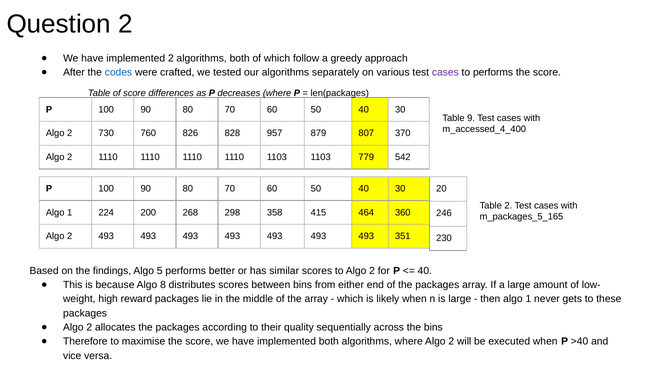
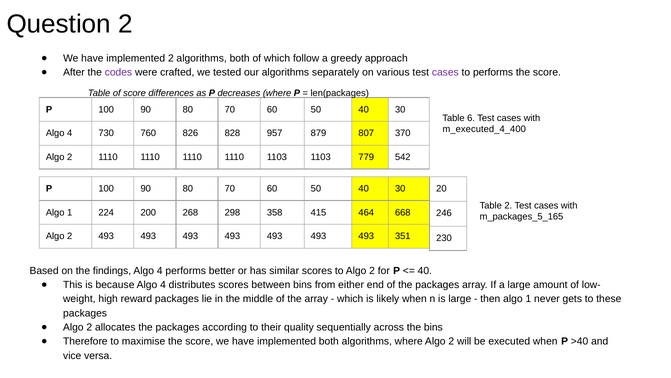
codes colour: blue -> purple (118, 72)
9: 9 -> 6 (471, 118)
m_accessed_4_400: m_accessed_4_400 -> m_executed_4_400 (484, 129)
2: 2 -> 4 (70, 133)
360: 360 -> 668 (403, 212)
findings Algo 5: 5 -> 4 (160, 270)
because Algo 8: 8 -> 4 (163, 285)
